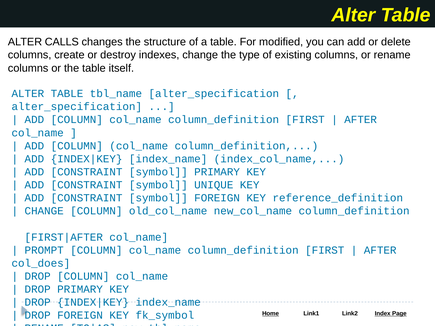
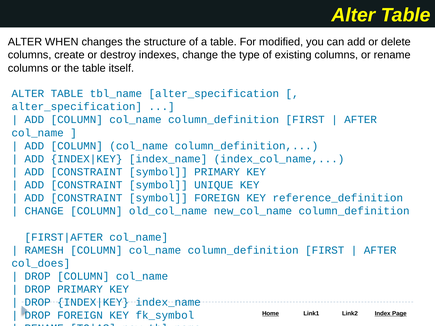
CALLS: CALLS -> WHEN (62, 42)
PROMPT: PROMPT -> RAMESH (44, 250)
